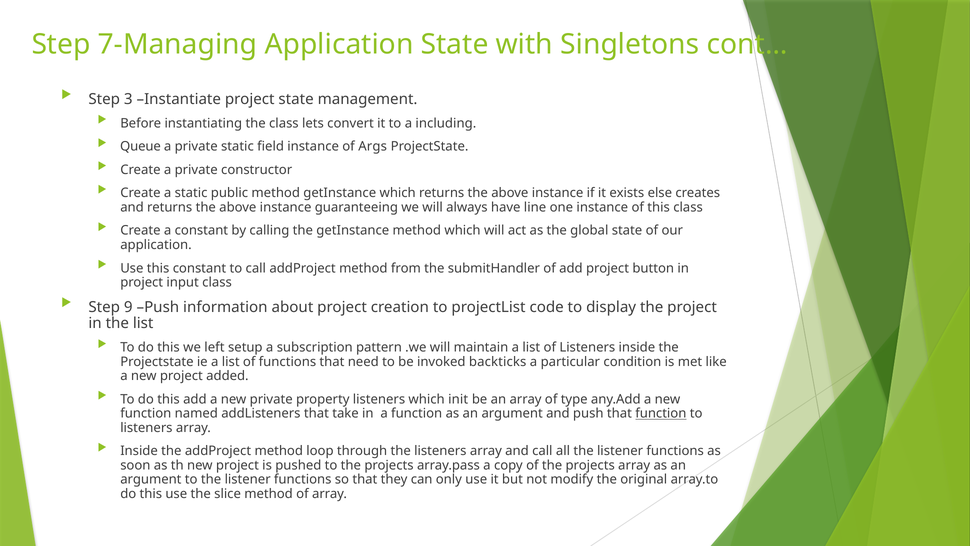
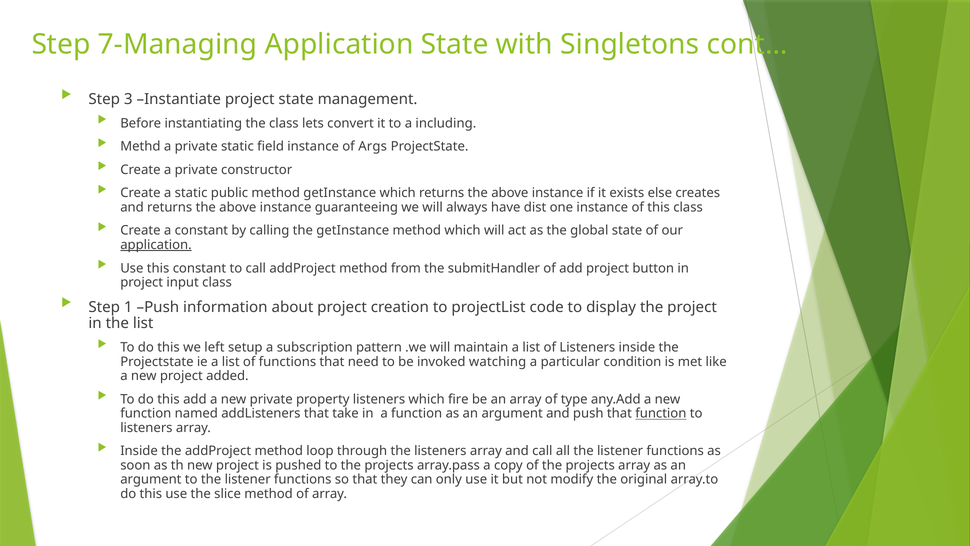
Queue: Queue -> Methd (140, 146)
line: line -> dist (535, 207)
application underline: none -> present (156, 245)
9: 9 -> 1 (128, 307)
backticks: backticks -> watching (498, 362)
init: init -> fire (458, 399)
